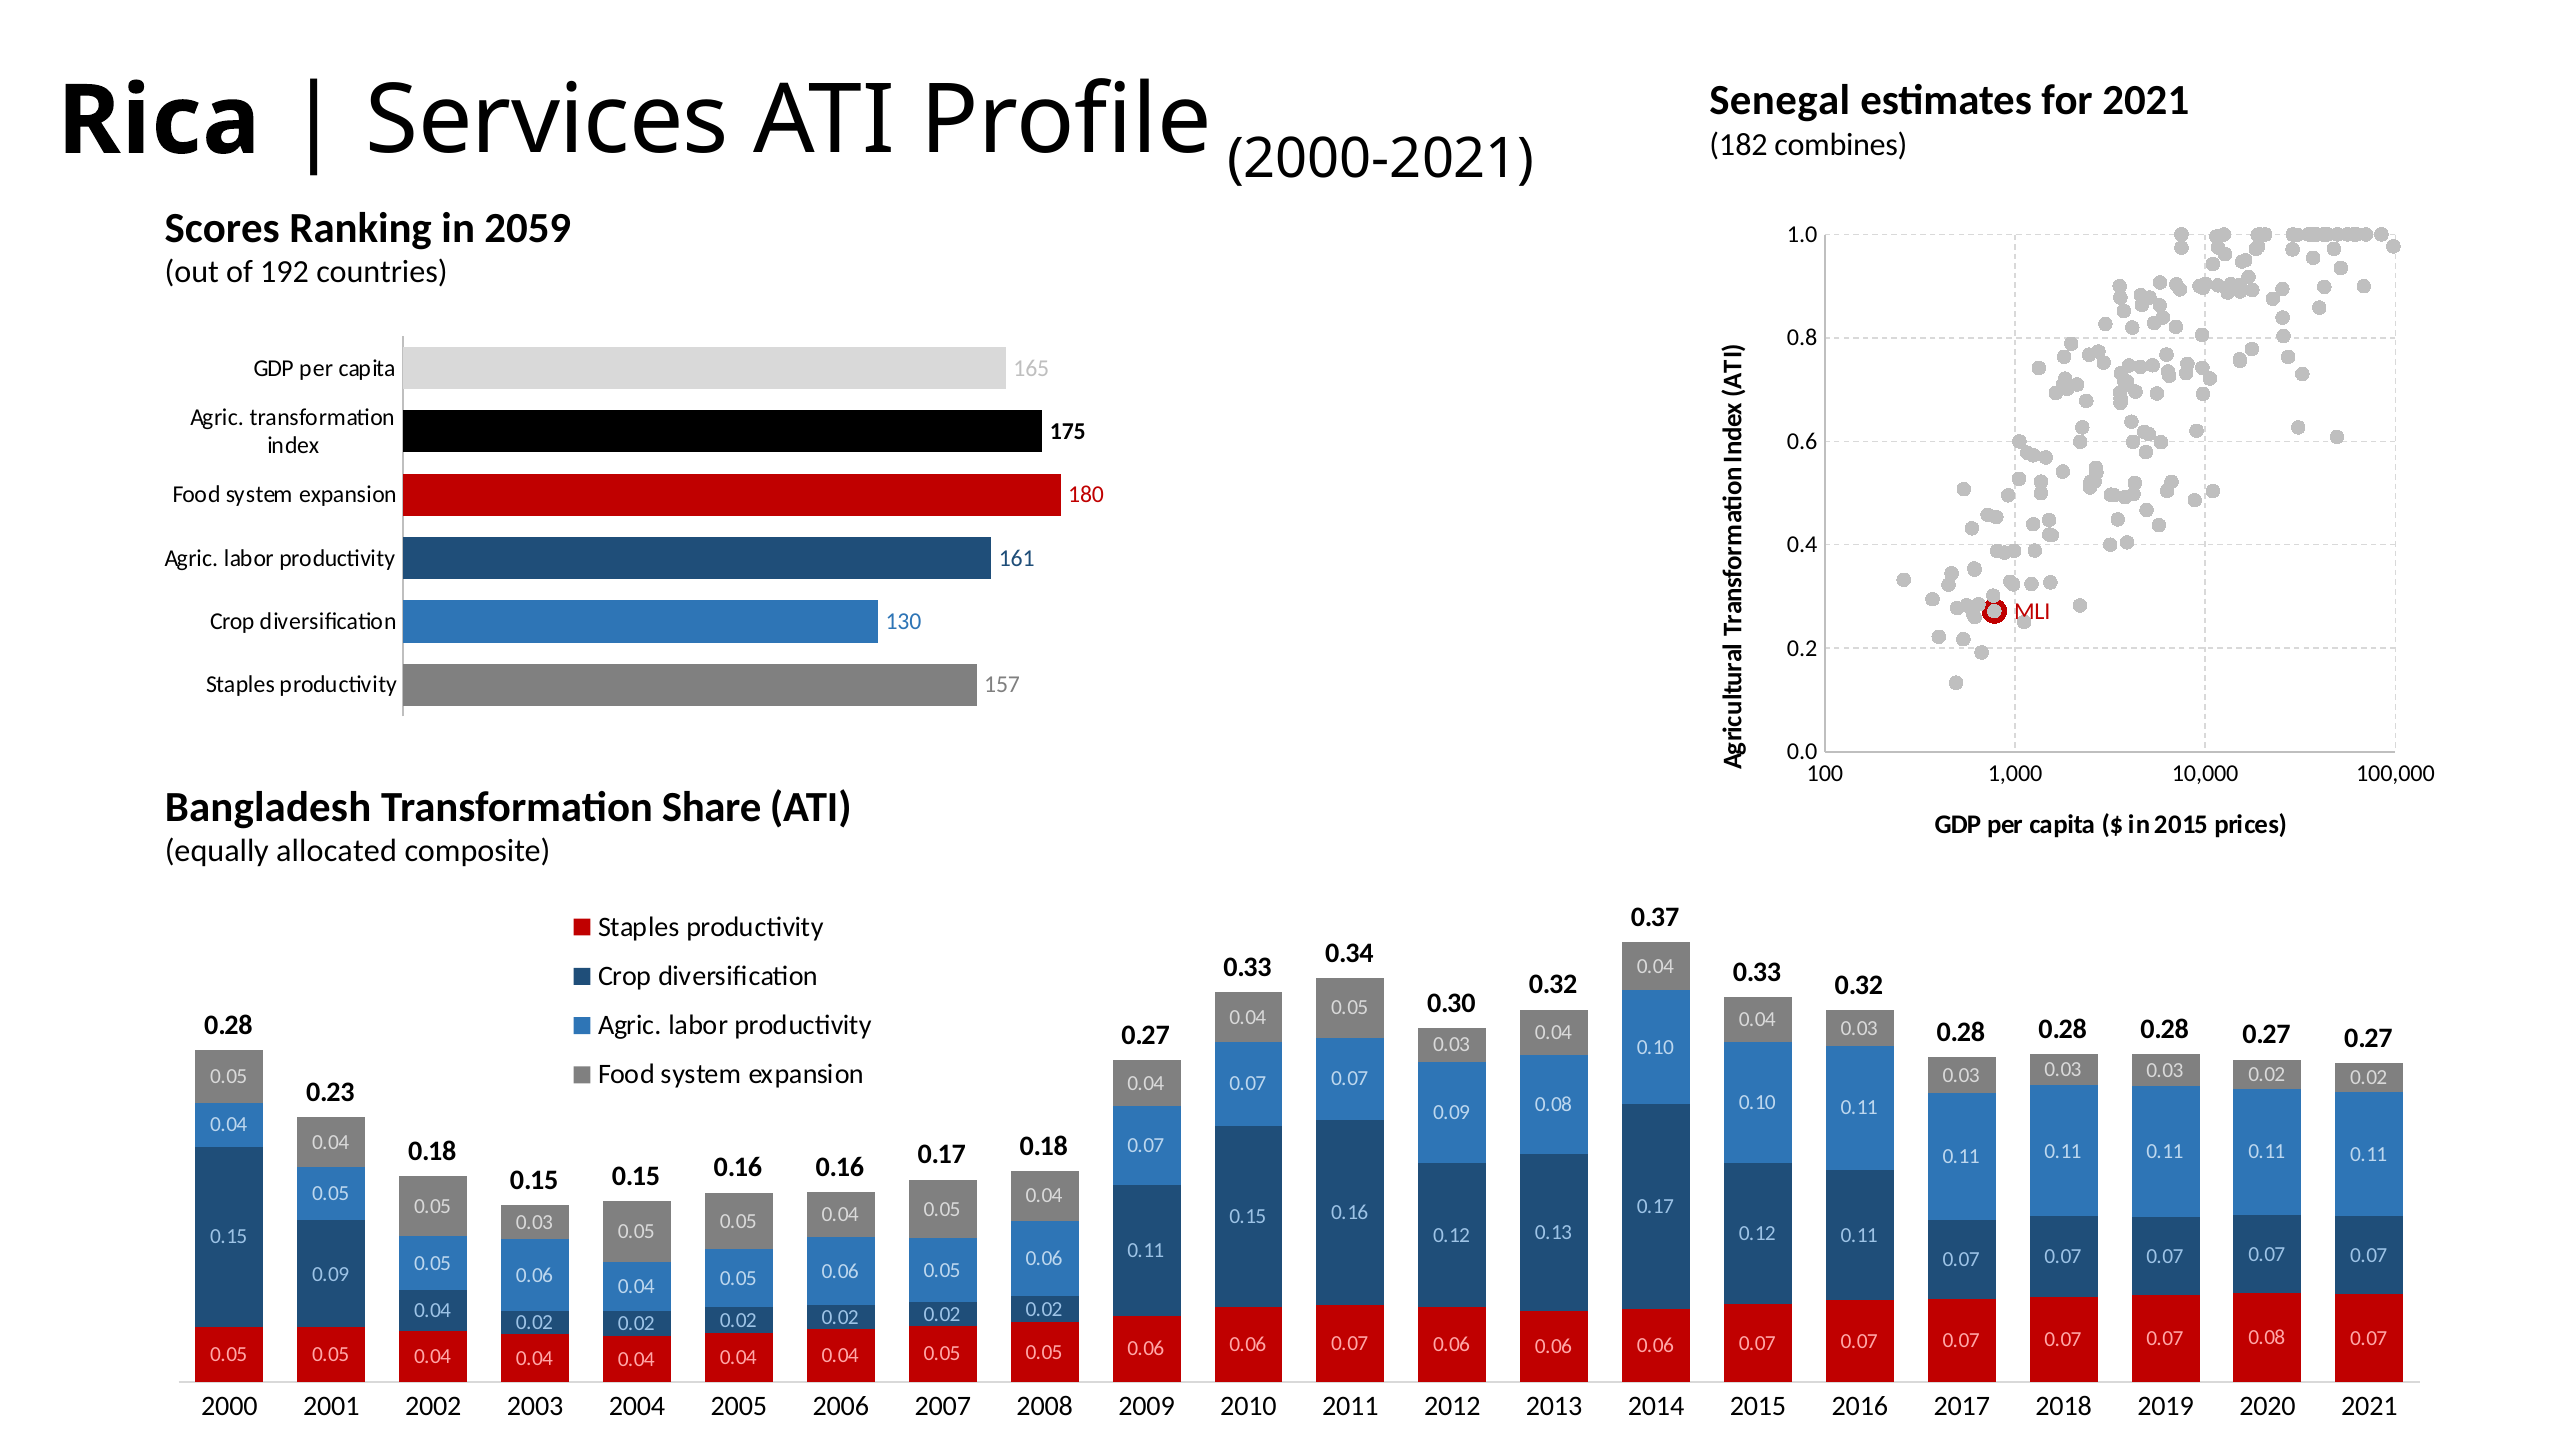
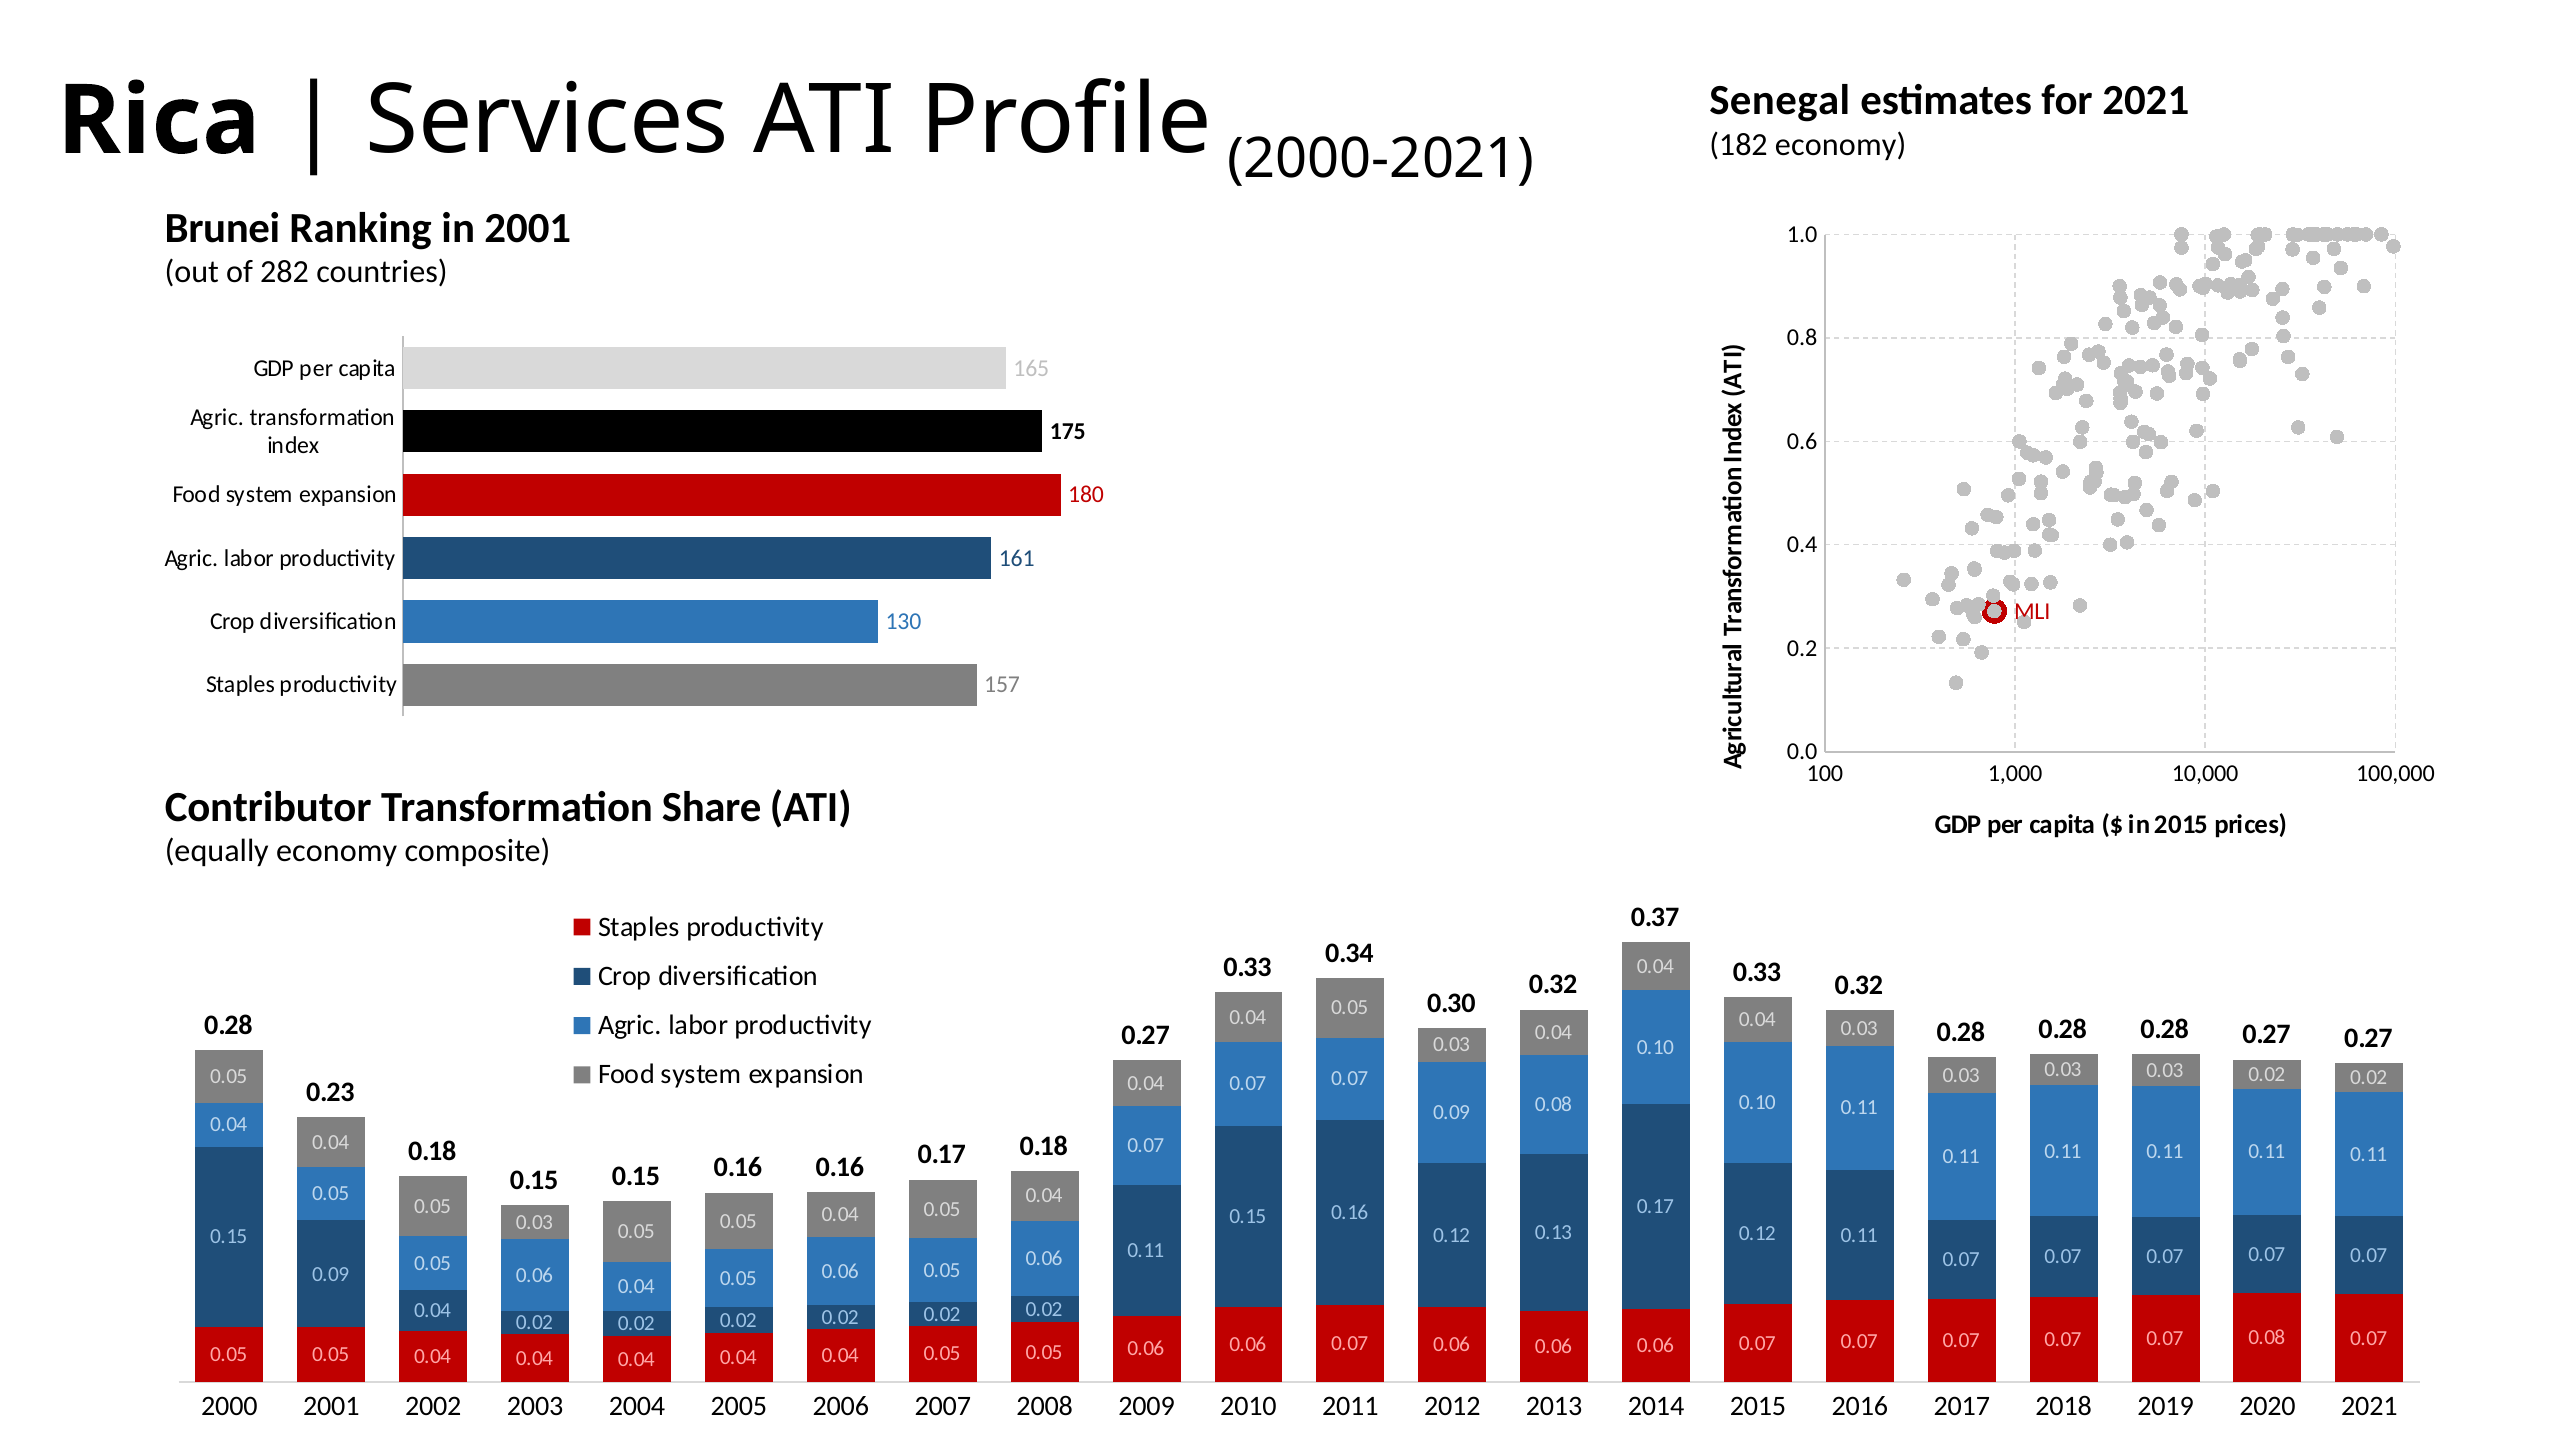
182 combines: combines -> economy (1841, 145)
Scores: Scores -> Brunei (222, 228)
in 2059: 2059 -> 2001 (528, 228)
192: 192 -> 282 (285, 272)
Bangladesh: Bangladesh -> Contributor (268, 807)
equally allocated: allocated -> economy (337, 851)
